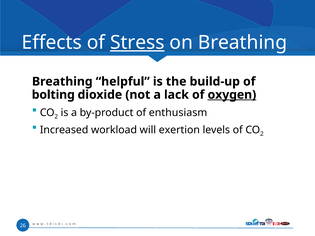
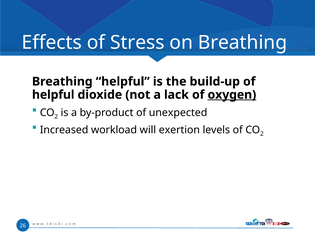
Stress underline: present -> none (137, 43)
bolting: bolting -> helpful (53, 95)
enthusiasm: enthusiasm -> unexpected (178, 113)
